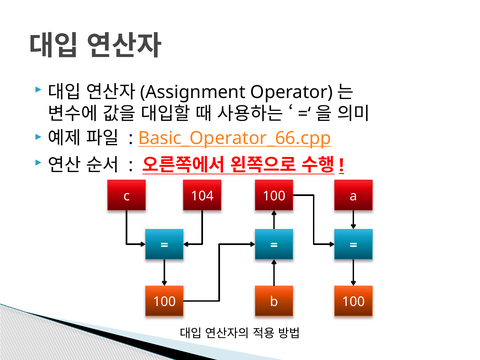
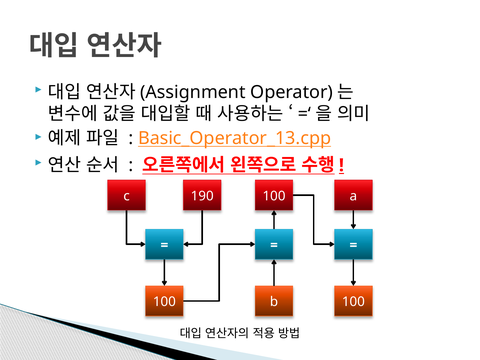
Basic_Operator_66.cpp: Basic_Operator_66.cpp -> Basic_Operator_13.cpp (235, 138)
104: 104 -> 190 (202, 196)
